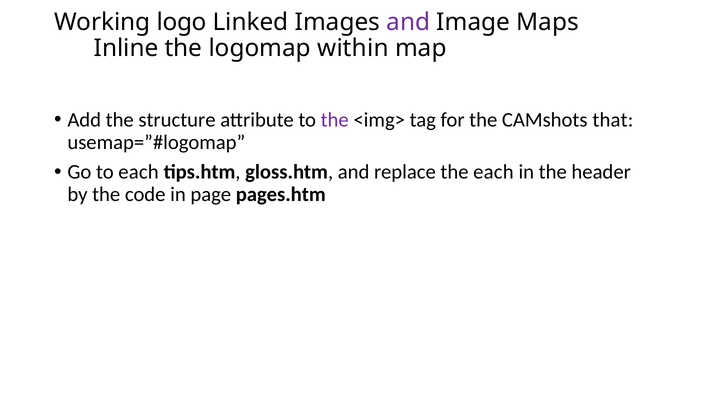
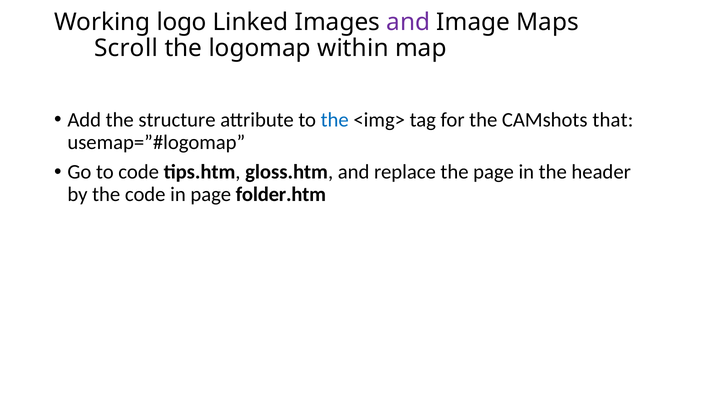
Inline: Inline -> Scroll (126, 48)
the colour: purple -> blue (335, 120)
to each: each -> code (139, 172)
the each: each -> page (494, 172)
pages.htm: pages.htm -> folder.htm (281, 195)
